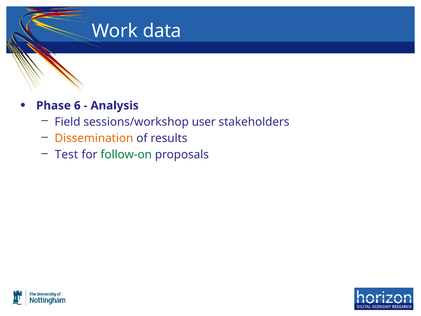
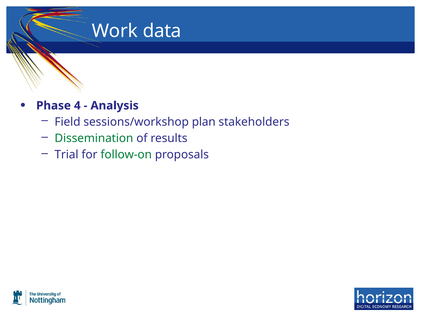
6: 6 -> 4 (77, 106)
user: user -> plan (204, 122)
Dissemination colour: orange -> green (94, 138)
Test: Test -> Trial (67, 155)
